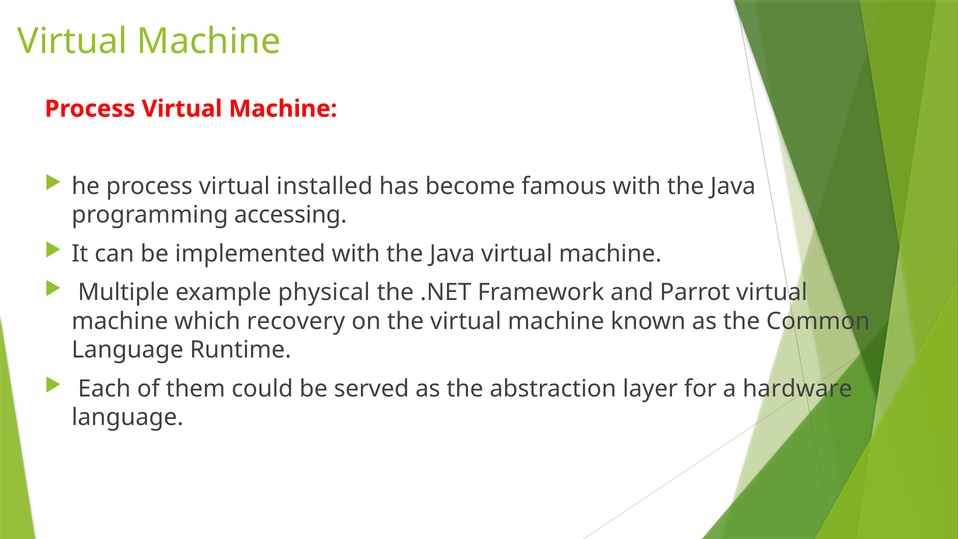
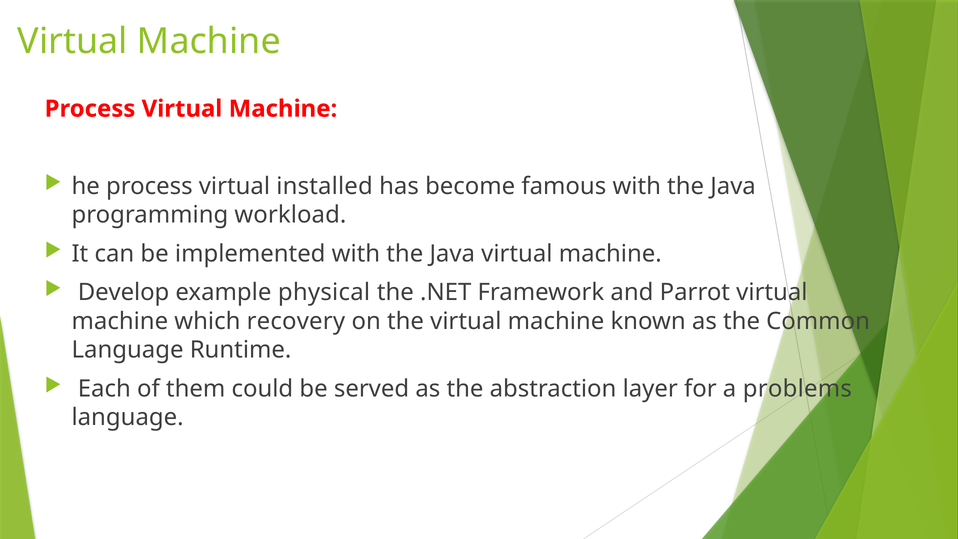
accessing: accessing -> workload (290, 215)
Multiple: Multiple -> Develop (124, 292)
hardware: hardware -> problems (797, 389)
